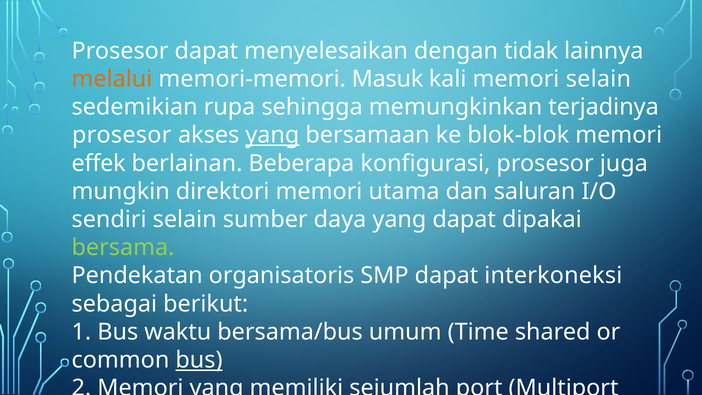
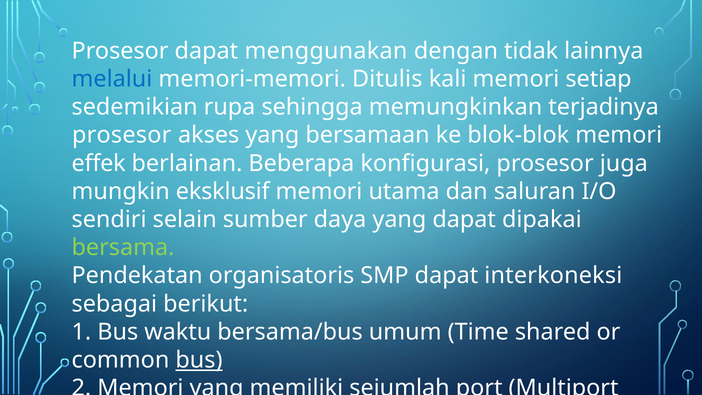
menyelesaikan: menyelesaikan -> menggunakan (326, 51)
melalui colour: orange -> blue (112, 79)
Masuk: Masuk -> Ditulis (387, 79)
memori selain: selain -> setiap (599, 79)
yang underline: present -> none (272, 135)
direktori: direktori -> eksklusif (223, 191)
